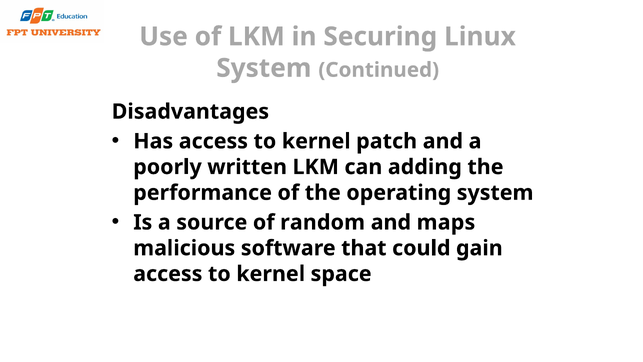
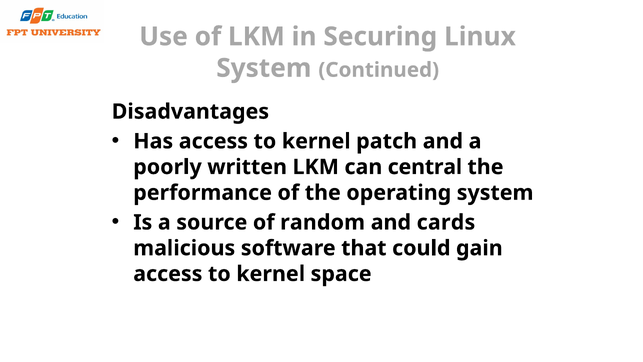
adding: adding -> central (425, 167)
maps: maps -> cards (446, 222)
